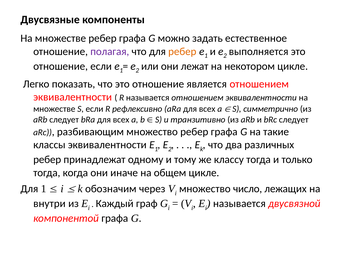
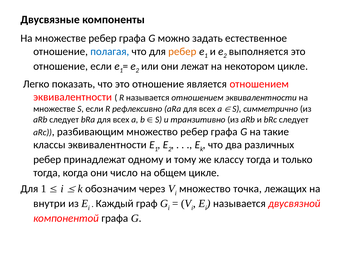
полагая colour: purple -> blue (110, 51)
иначе: иначе -> число (124, 173)
число: число -> точка (248, 189)
